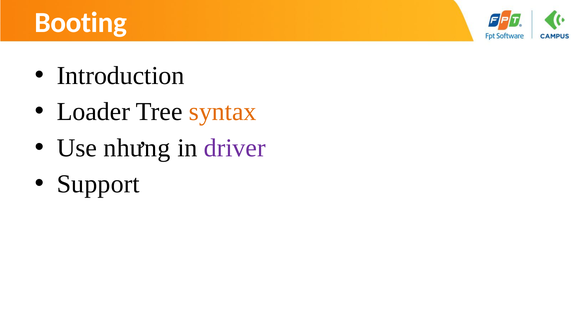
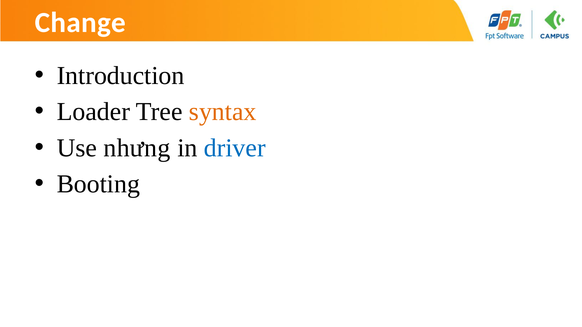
Booting: Booting -> Change (80, 23)
driver colour: purple -> blue (235, 148)
Support: Support -> Booting (98, 184)
